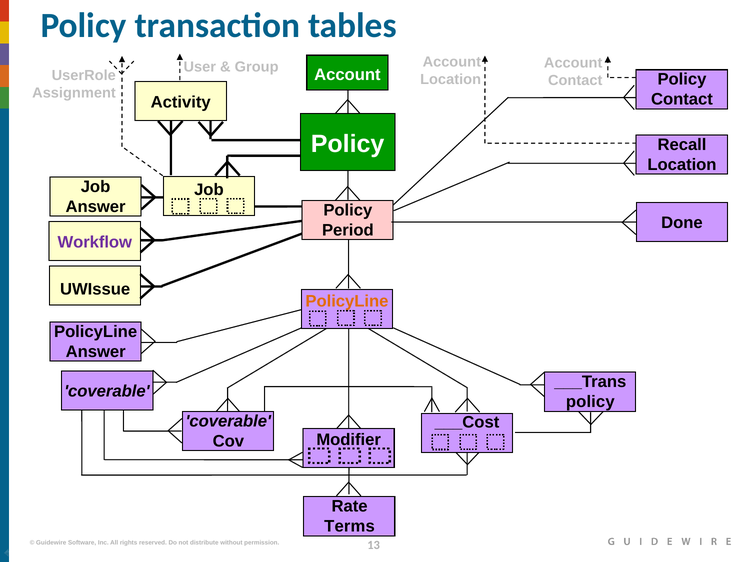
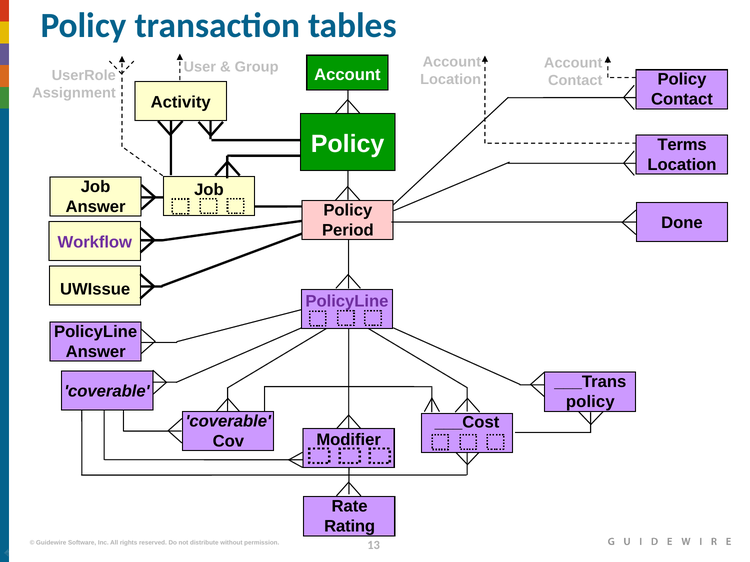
Recall: Recall -> Terms (682, 145)
PolicyLine colour: orange -> purple (347, 302)
Terms: Terms -> Rating (350, 527)
